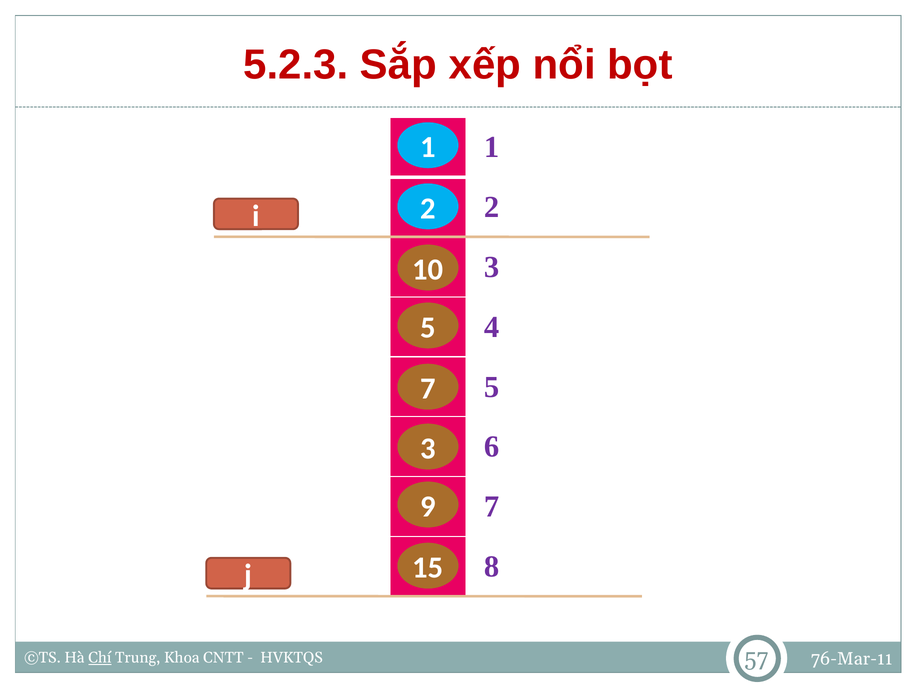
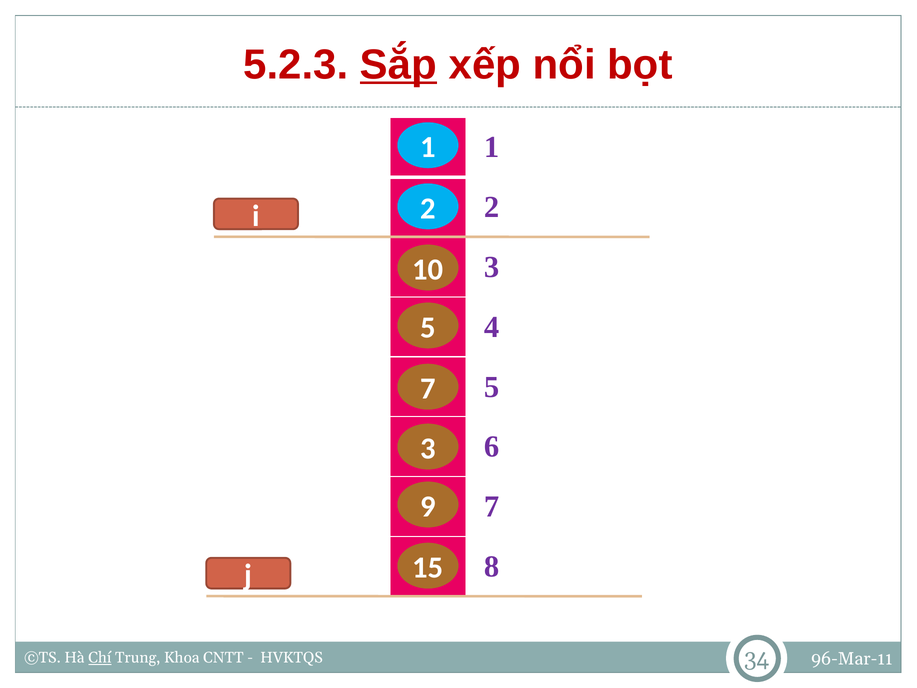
Sắp underline: none -> present (398, 65)
57: 57 -> 34 (757, 658)
76-Mar-11: 76-Mar-11 -> 96-Mar-11 (852, 659)
